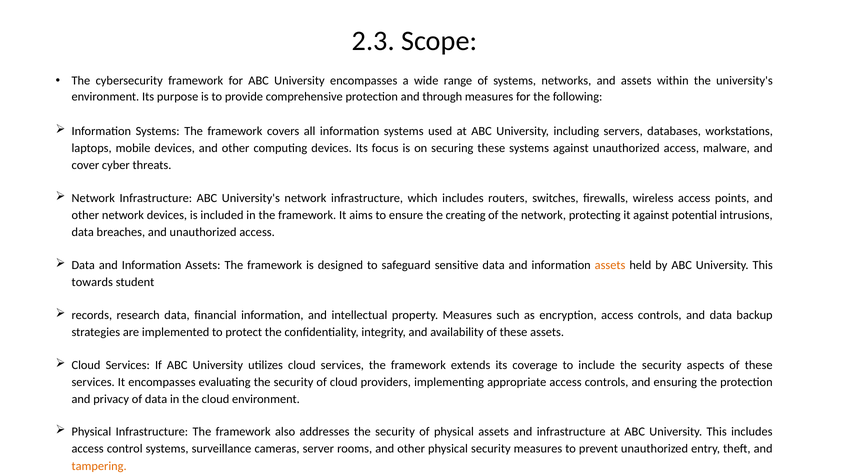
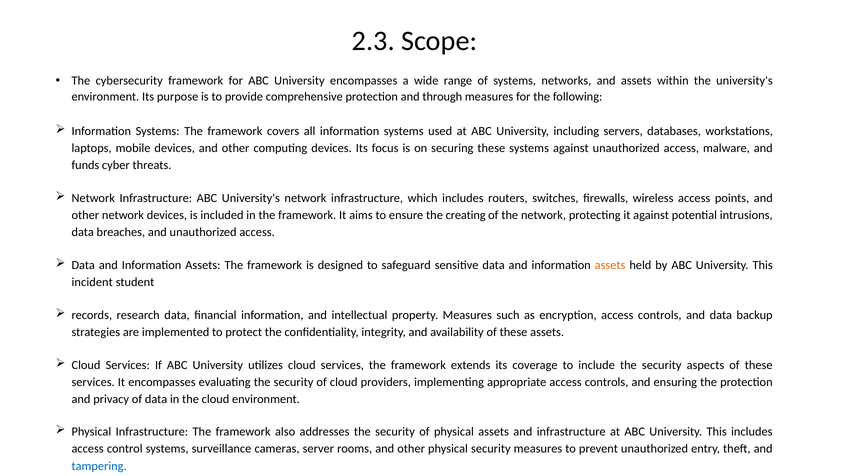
cover: cover -> funds (85, 166)
towards: towards -> incident (92, 282)
tampering colour: orange -> blue (99, 466)
